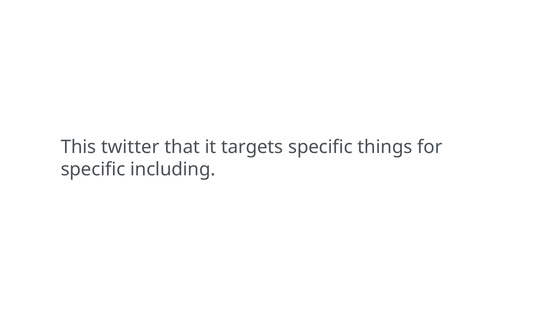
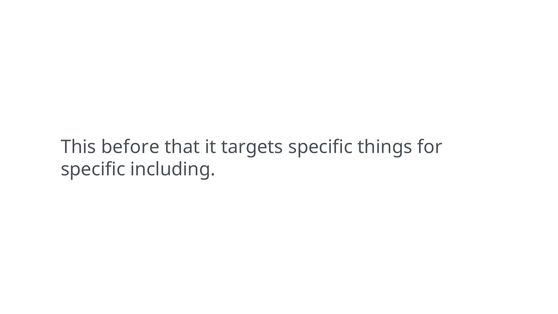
twitter: twitter -> before (130, 147)
